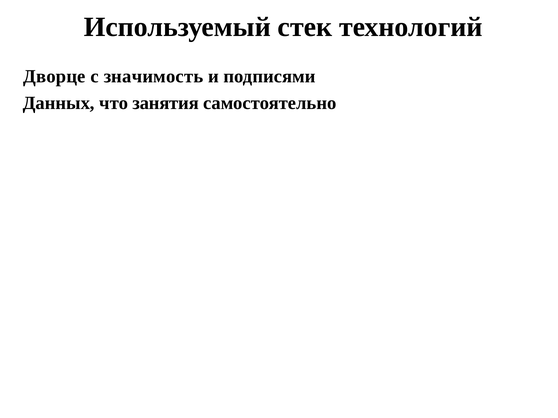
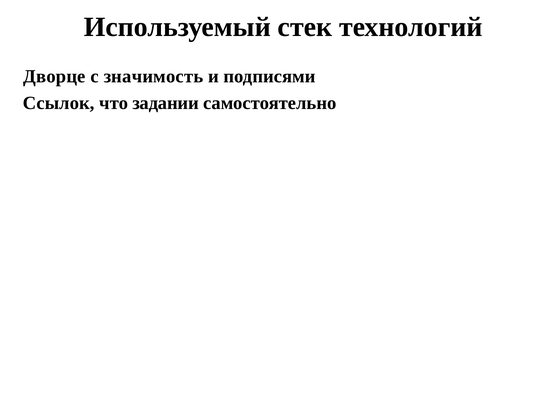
Данных: Данных -> Ссылок (59, 103)
занятия: занятия -> задании (166, 103)
